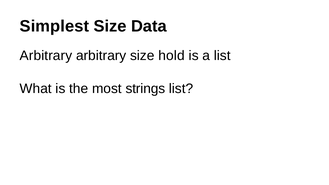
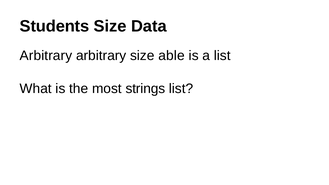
Simplest: Simplest -> Students (54, 26)
hold: hold -> able (172, 56)
